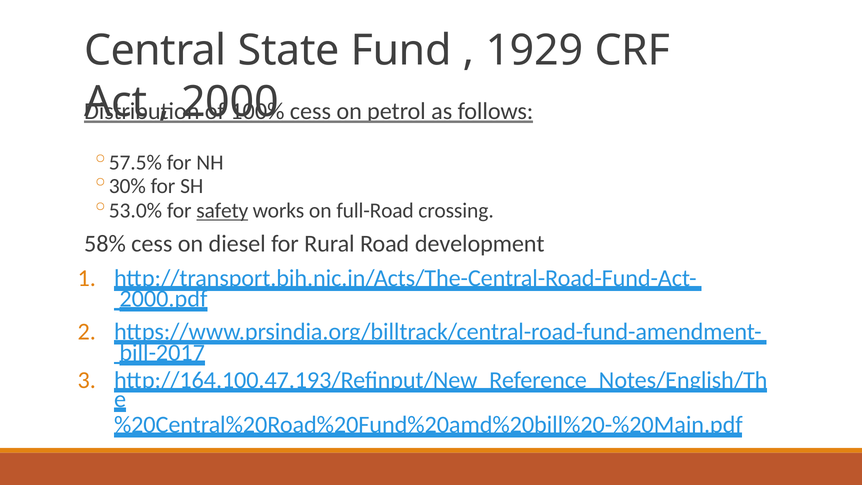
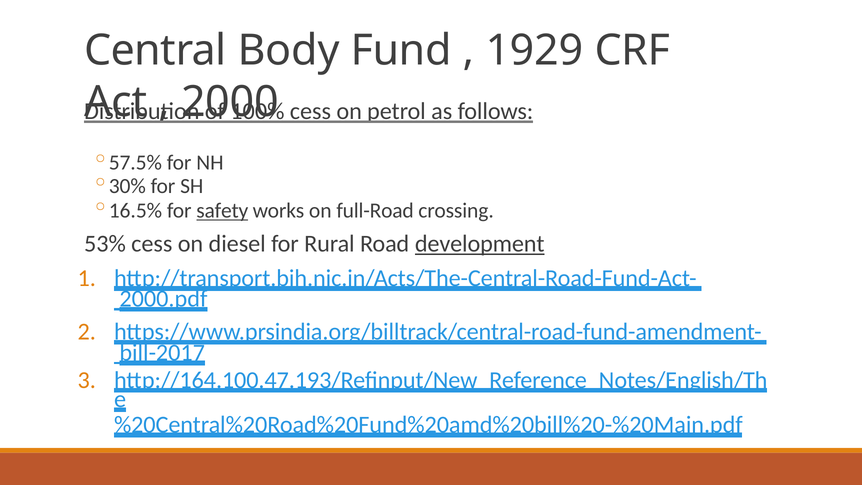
State: State -> Body (289, 50)
53.0%: 53.0% -> 16.5% (135, 211)
58%: 58% -> 53% (105, 244)
development underline: none -> present (480, 244)
